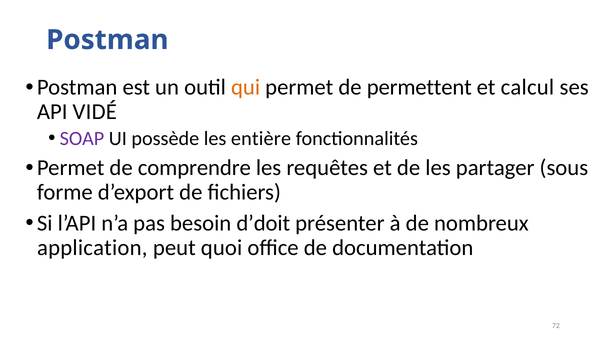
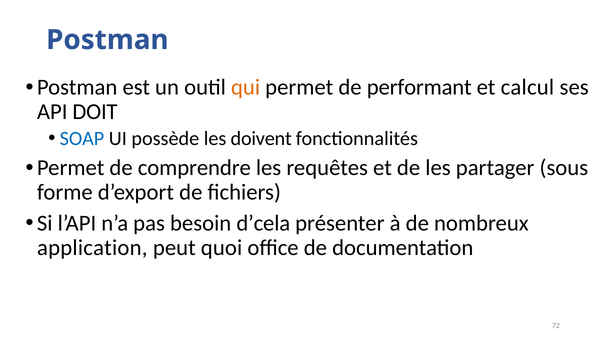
permettent: permettent -> performant (419, 87)
VIDÉ: VIDÉ -> DOIT (95, 112)
SOAP colour: purple -> blue (82, 138)
entière: entière -> doivent (261, 138)
d’doit: d’doit -> d’cela (263, 223)
